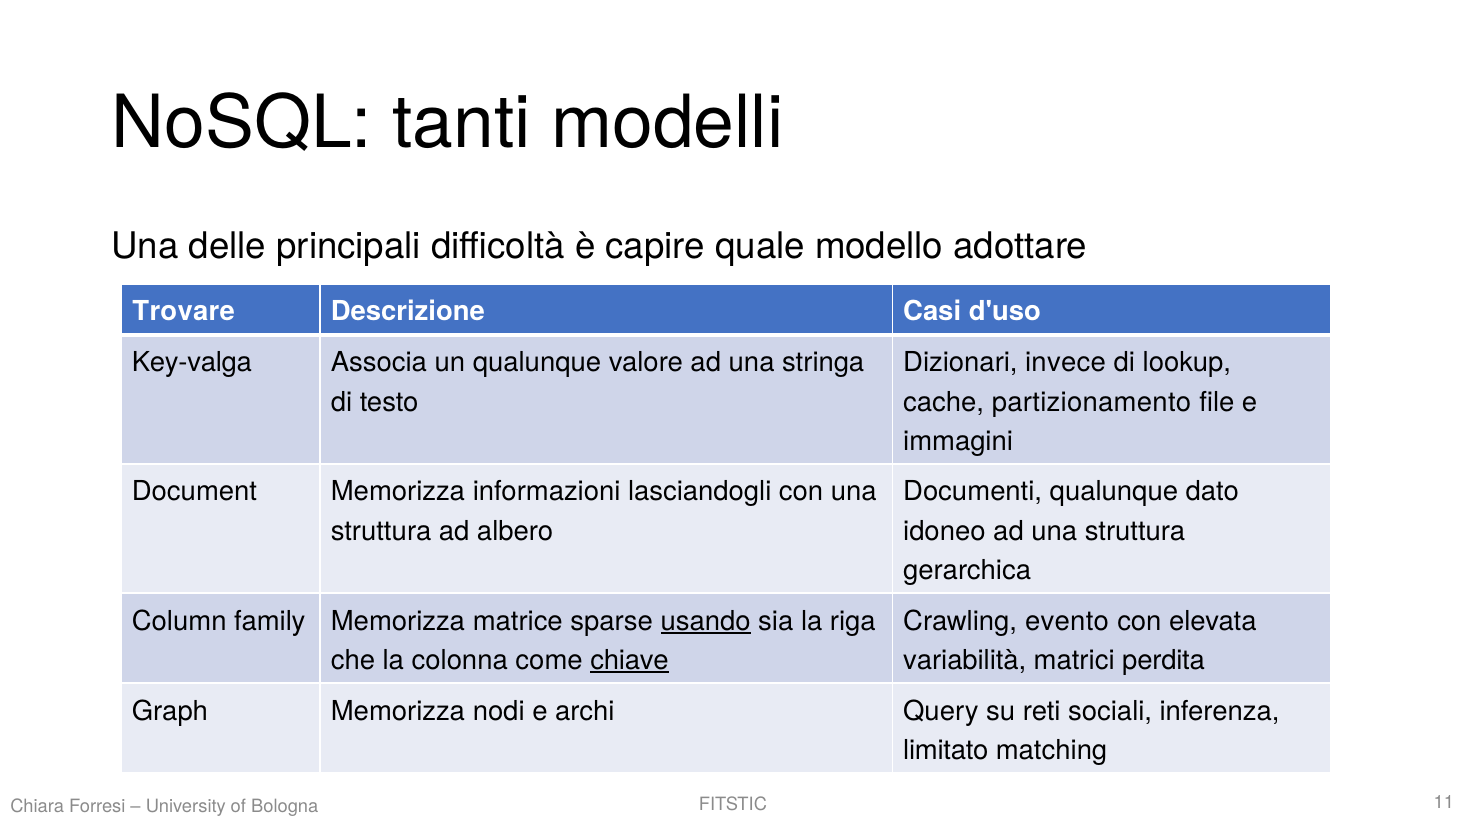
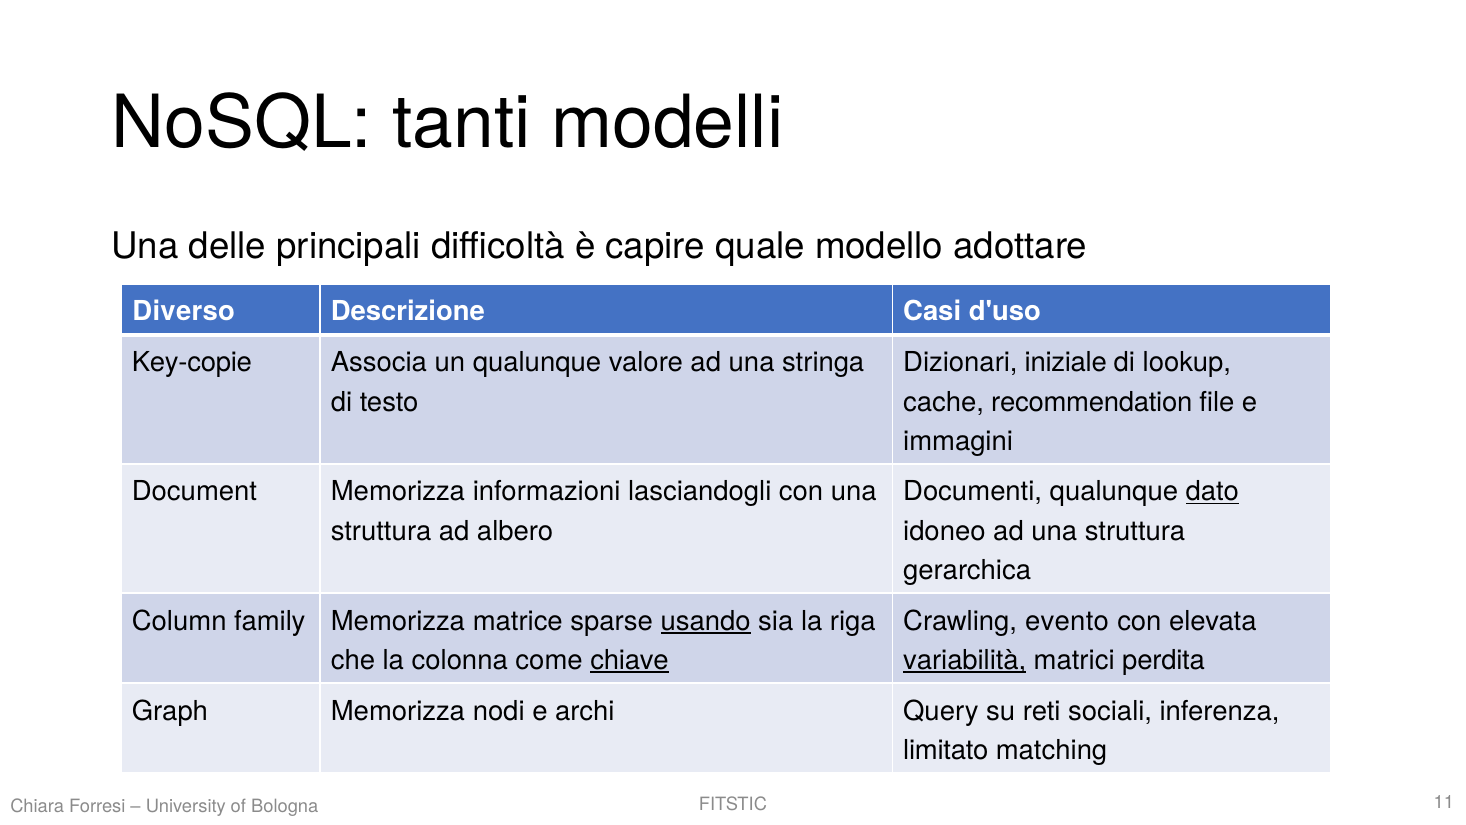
Trovare: Trovare -> Diverso (184, 311)
Key-valga: Key-valga -> Key-copie (192, 362)
invece: invece -> iniziale (1066, 362)
partizionamento: partizionamento -> recommendation (1092, 402)
dato underline: none -> present (1212, 492)
variabilità underline: none -> present (965, 660)
